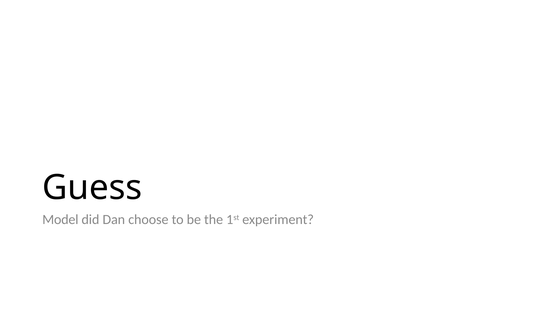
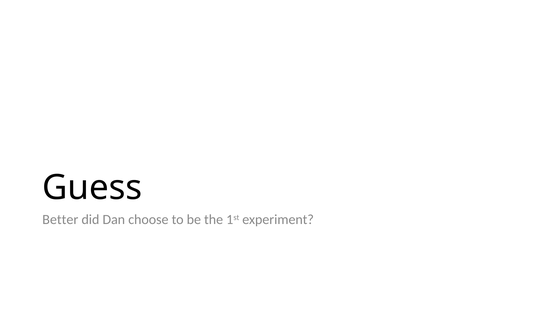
Model: Model -> Better (60, 220)
